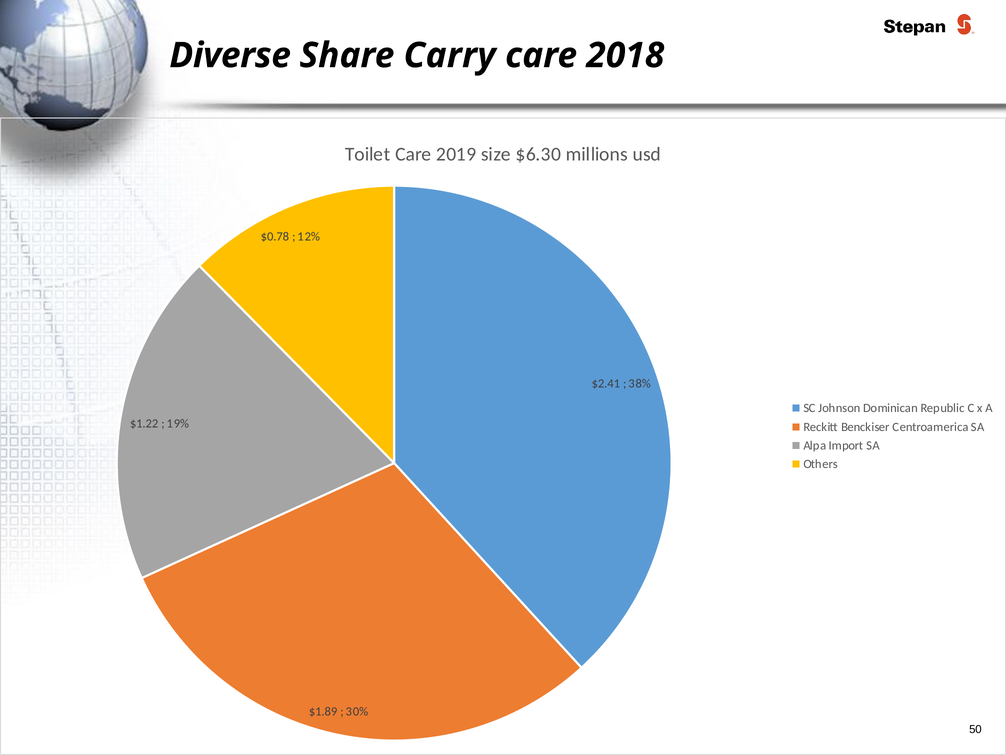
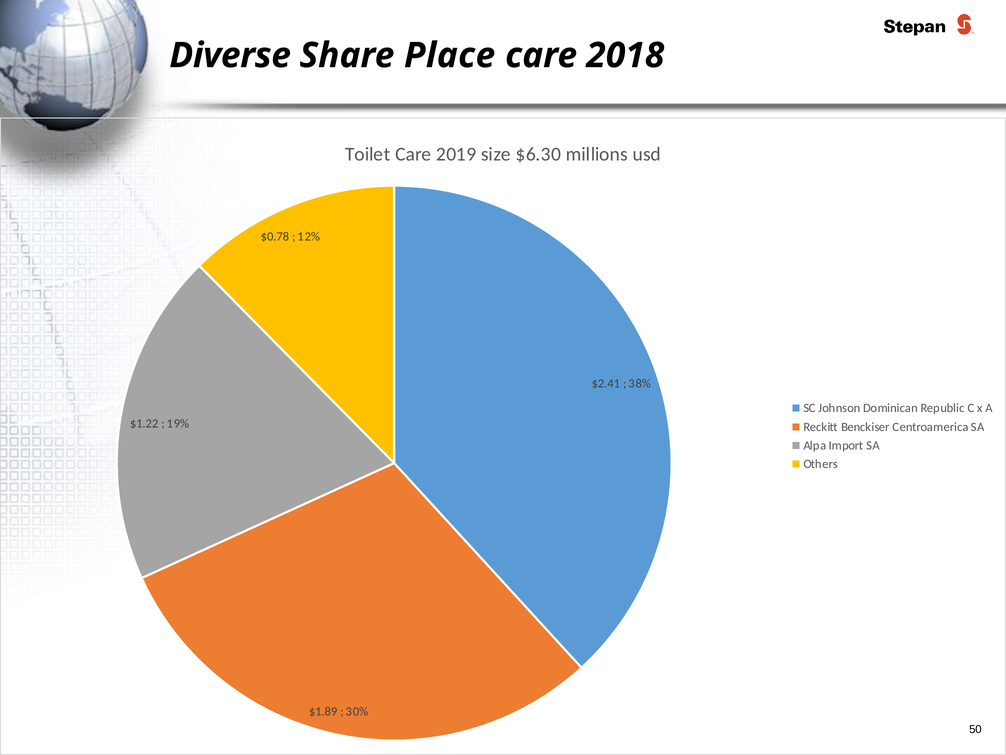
Carry: Carry -> Place (450, 55)
